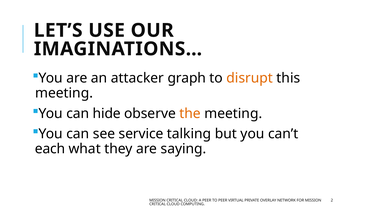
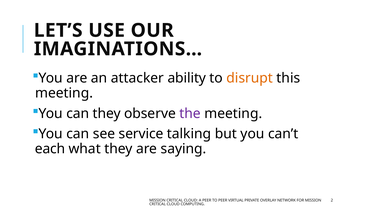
graph: graph -> ability (187, 78)
can hide: hide -> they (107, 113)
the colour: orange -> purple (190, 113)
